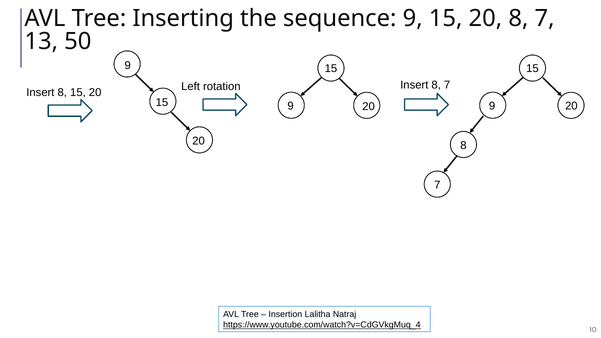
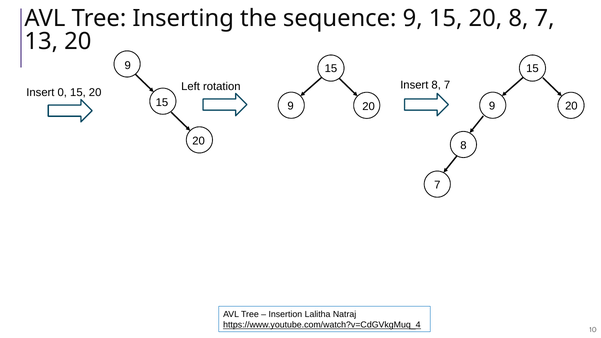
13 50: 50 -> 20 (78, 41)
8: 8 -> 0 (62, 93)
